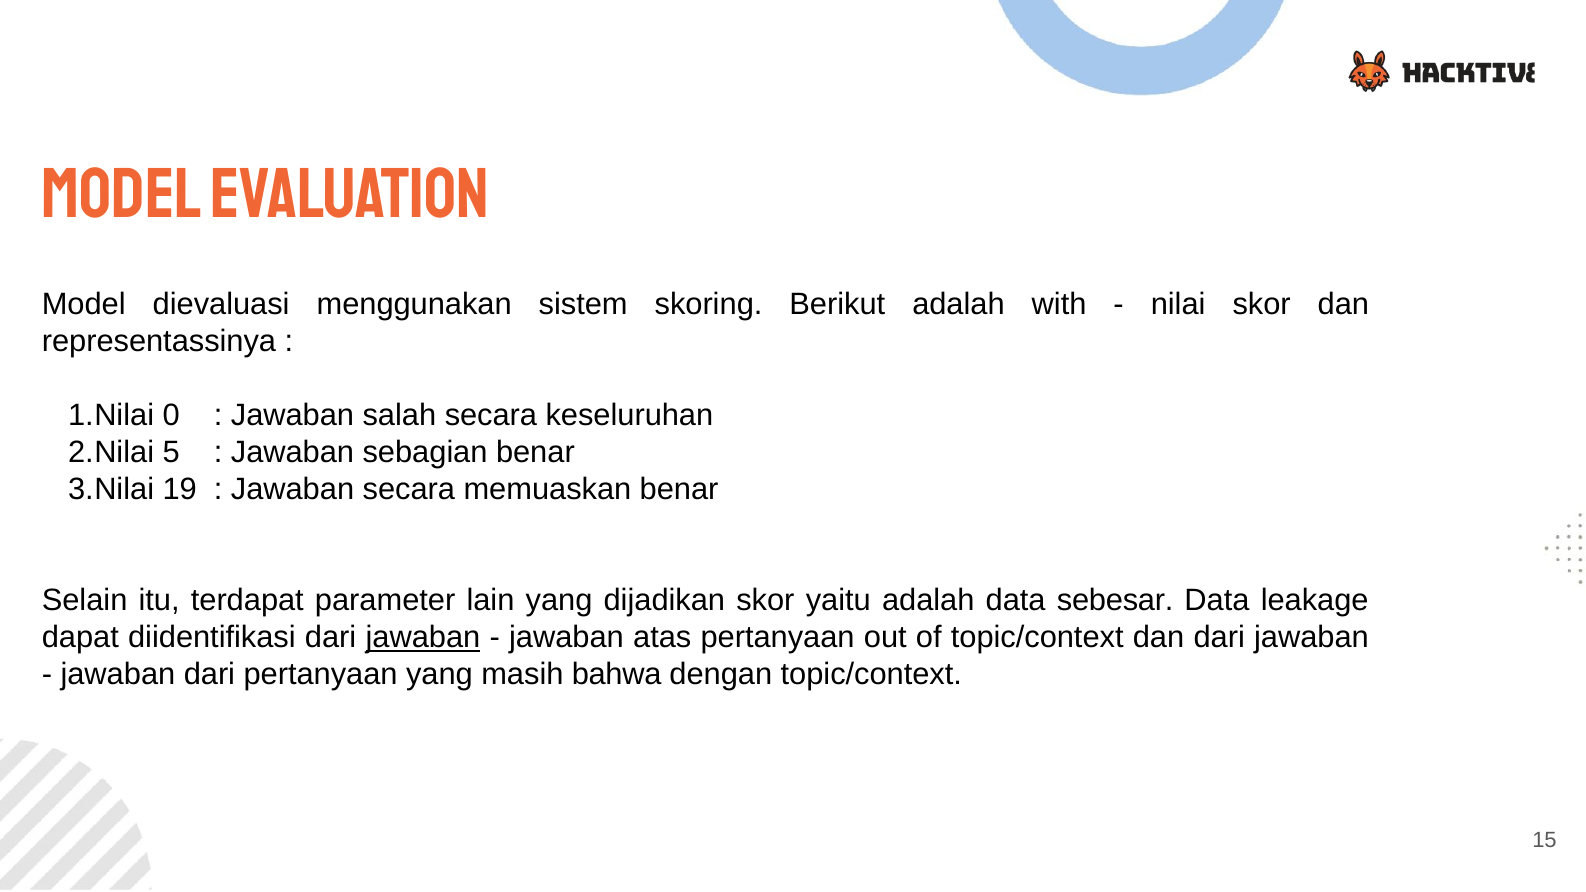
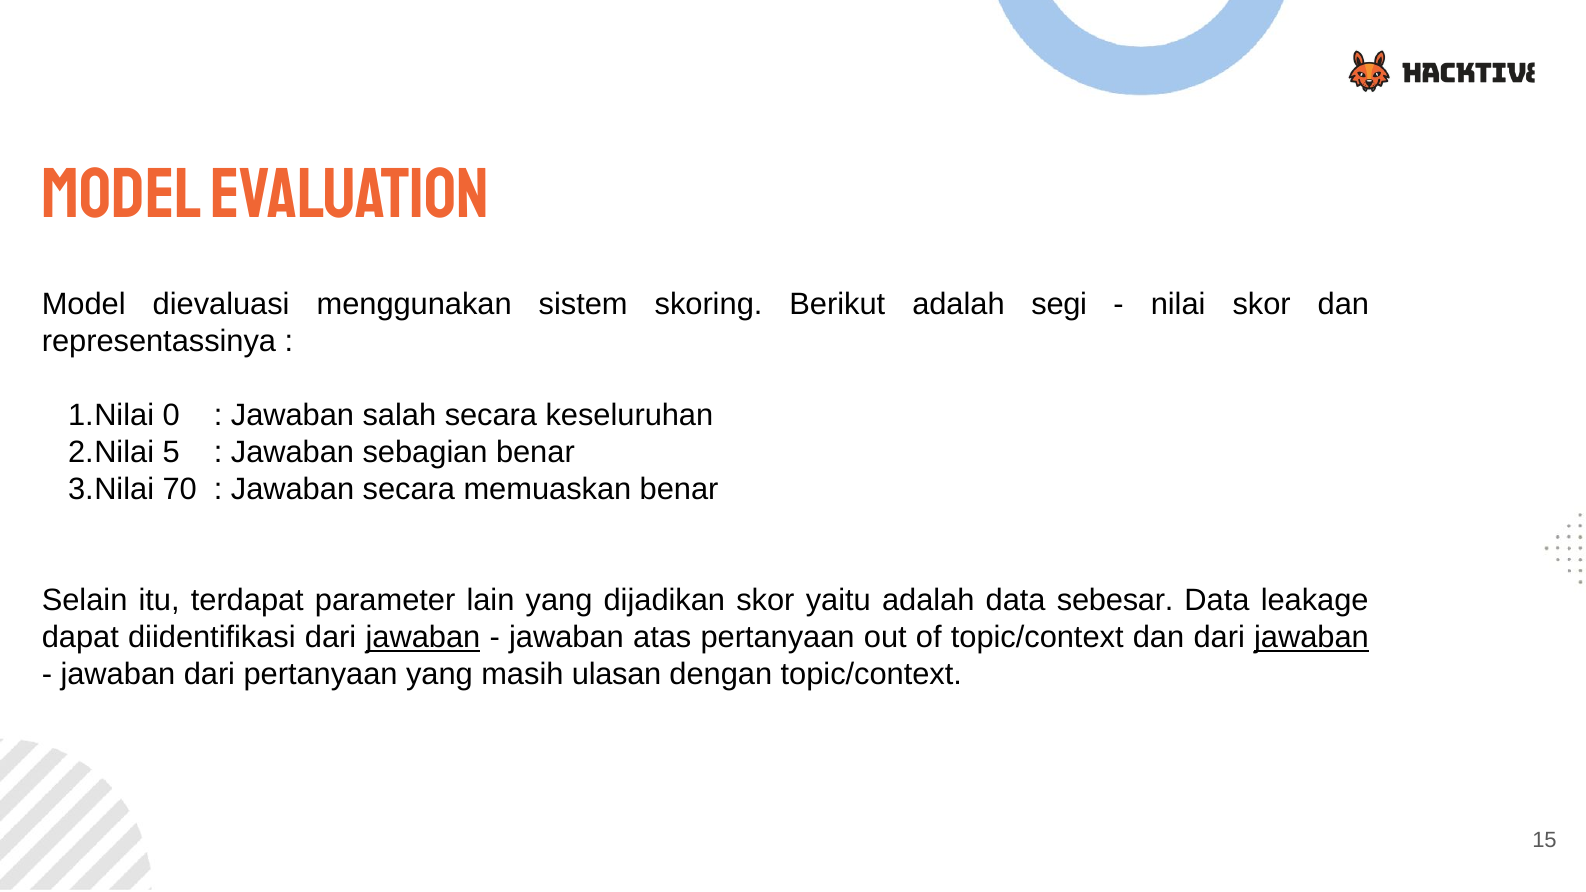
with: with -> segi (1059, 305)
19: 19 -> 70 (180, 490)
jawaban underline: none -> present (1311, 638)
bahwa: bahwa -> ulasan (617, 675)
